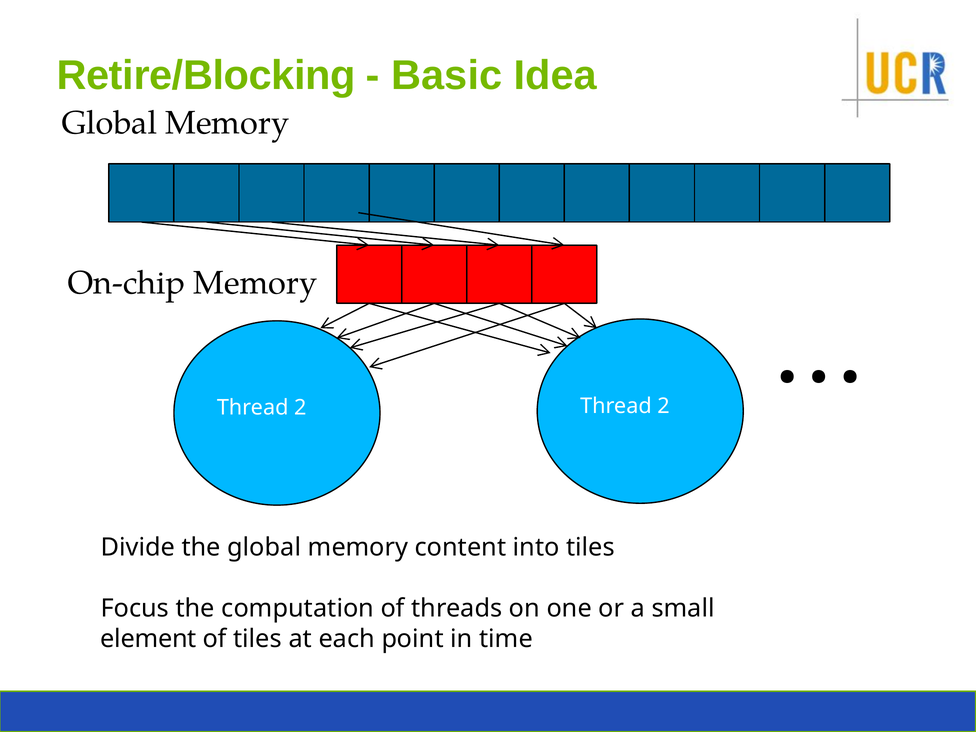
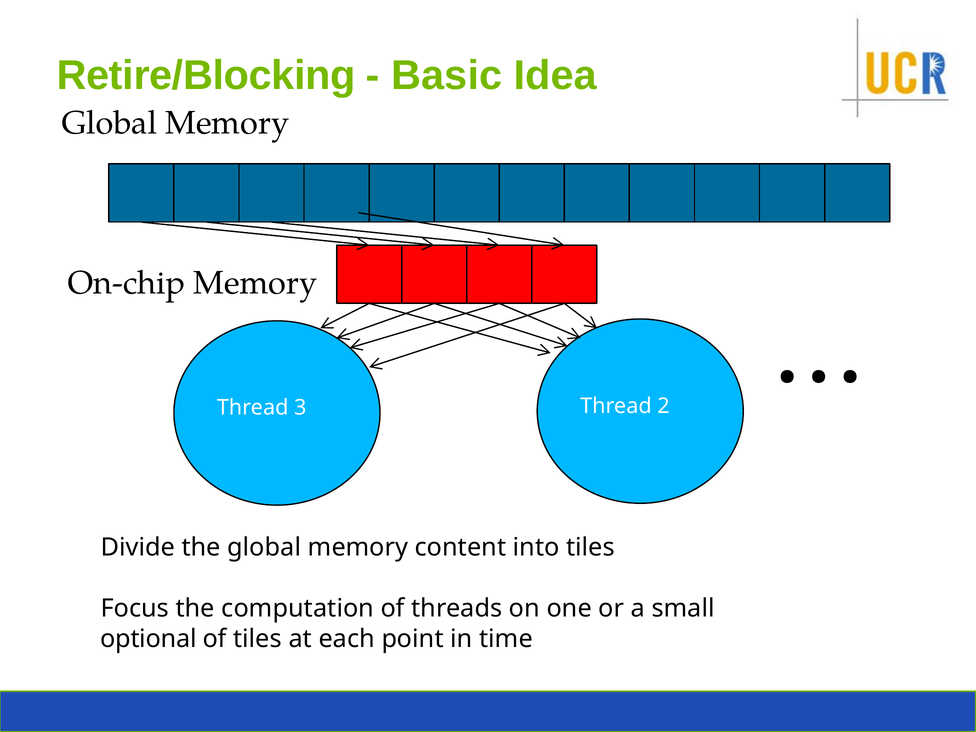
2: 2 -> 3 (300, 408)
element: element -> optional (148, 639)
